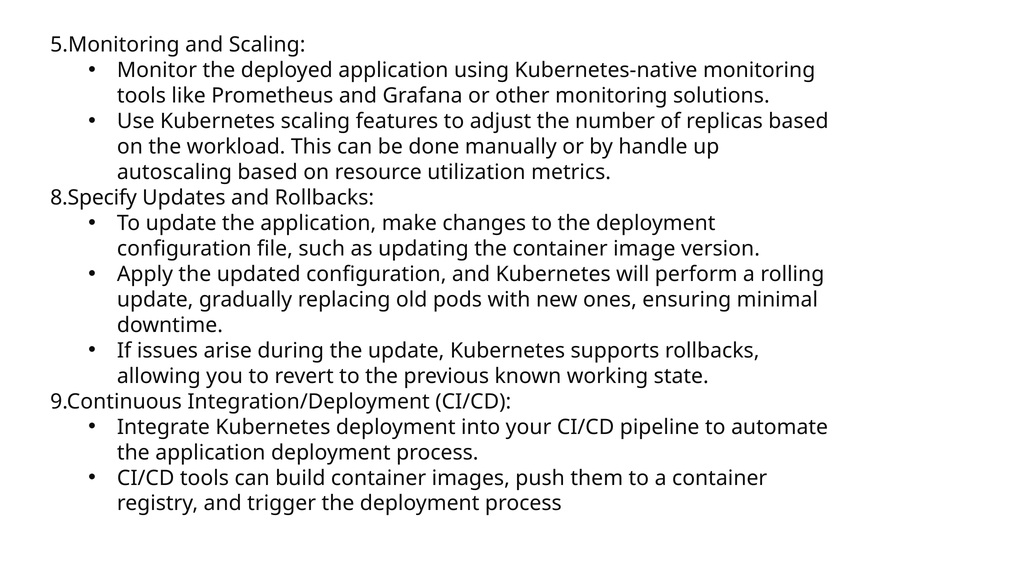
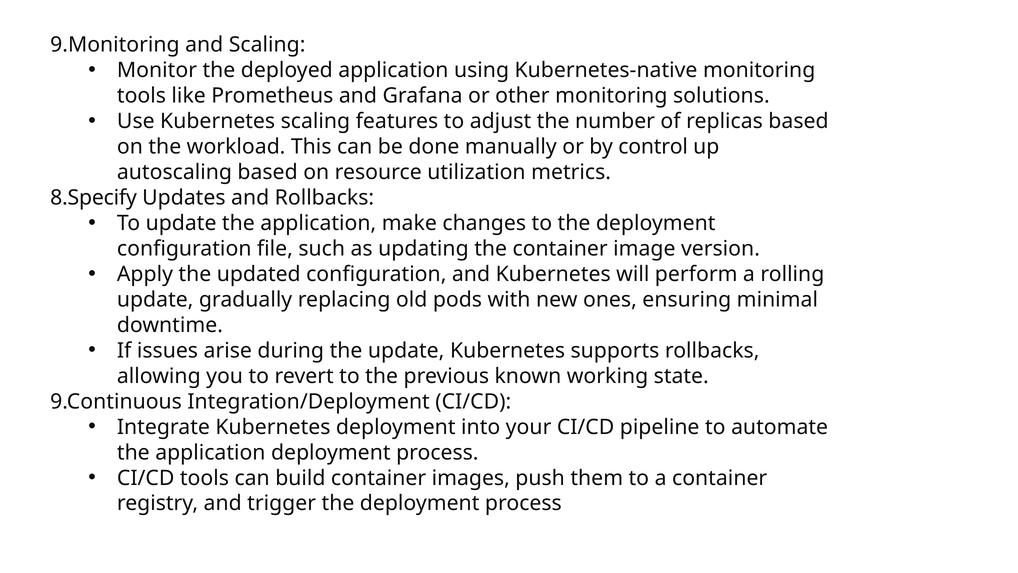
5.Monitoring: 5.Monitoring -> 9.Monitoring (115, 45)
handle: handle -> control (653, 147)
